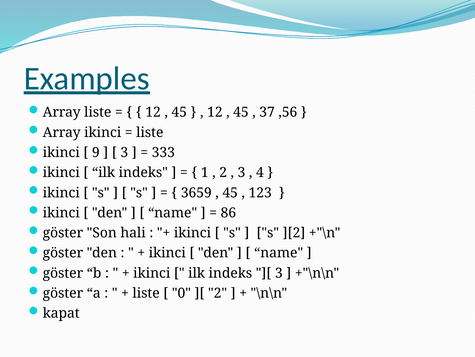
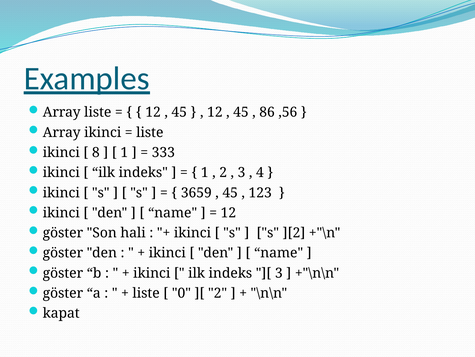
37: 37 -> 86 (267, 112)
9: 9 -> 8 (96, 152)
3: 3 -> 1 (124, 152)
86: 86 -> 12 (228, 212)
